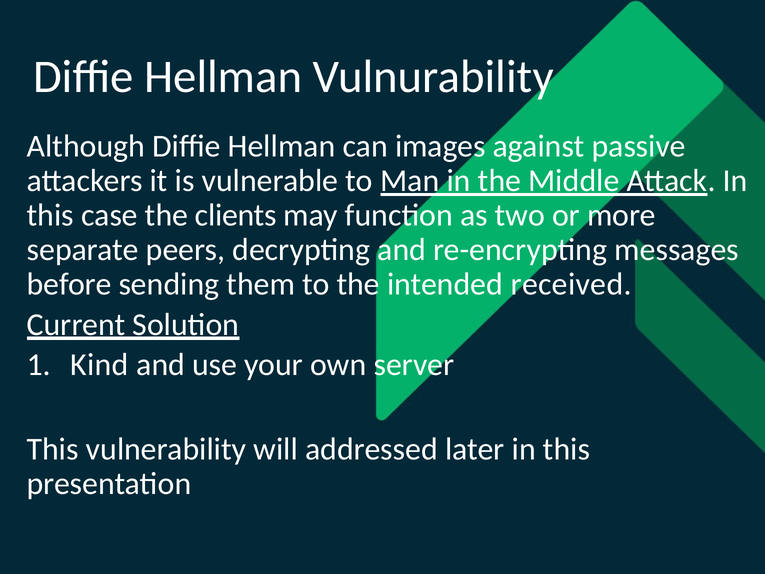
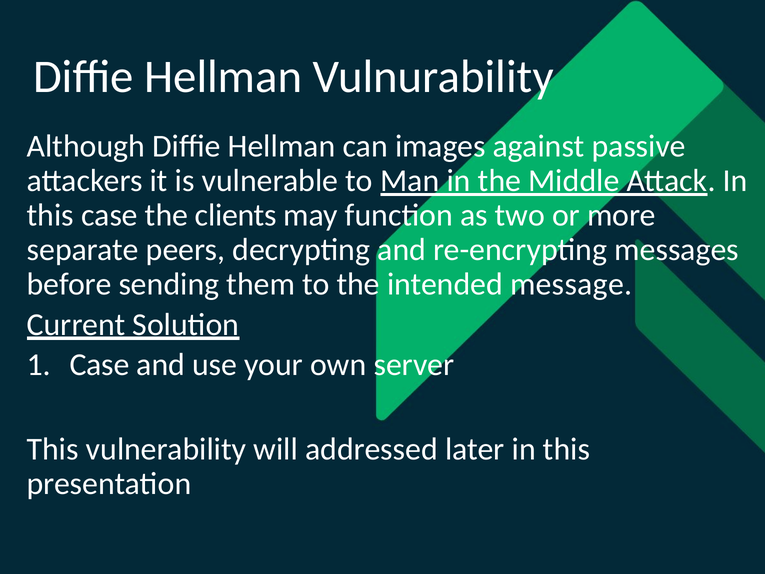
received: received -> message (571, 284)
Kind: Kind -> Case (100, 365)
